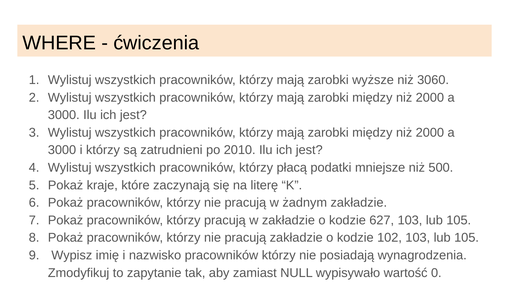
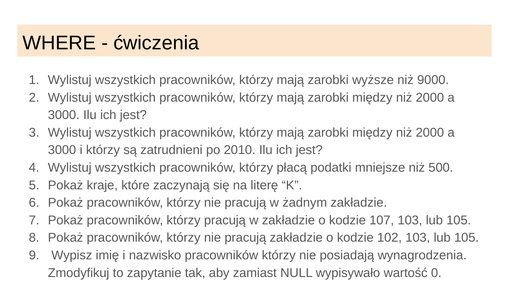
3060: 3060 -> 9000 (433, 80)
627: 627 -> 107 (382, 220)
